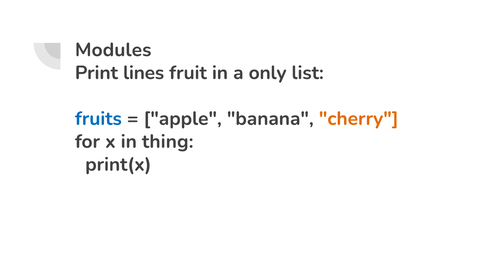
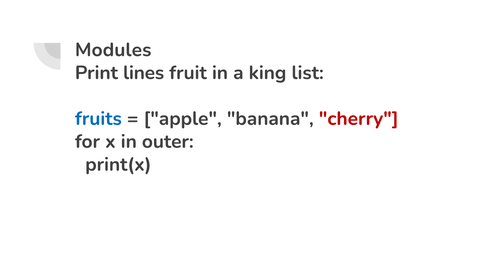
only: only -> king (268, 73)
cherry colour: orange -> red (359, 119)
thing: thing -> outer (168, 142)
